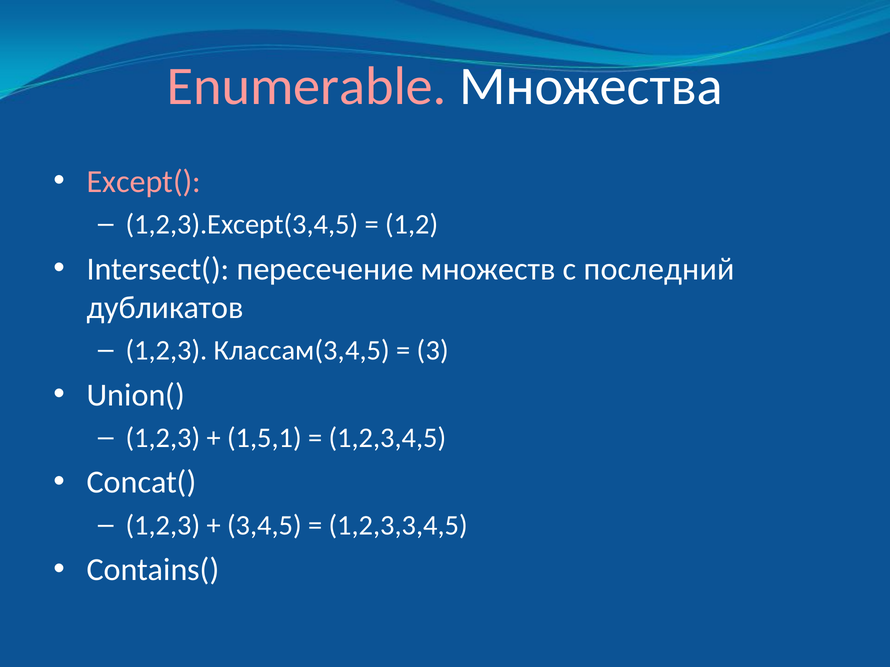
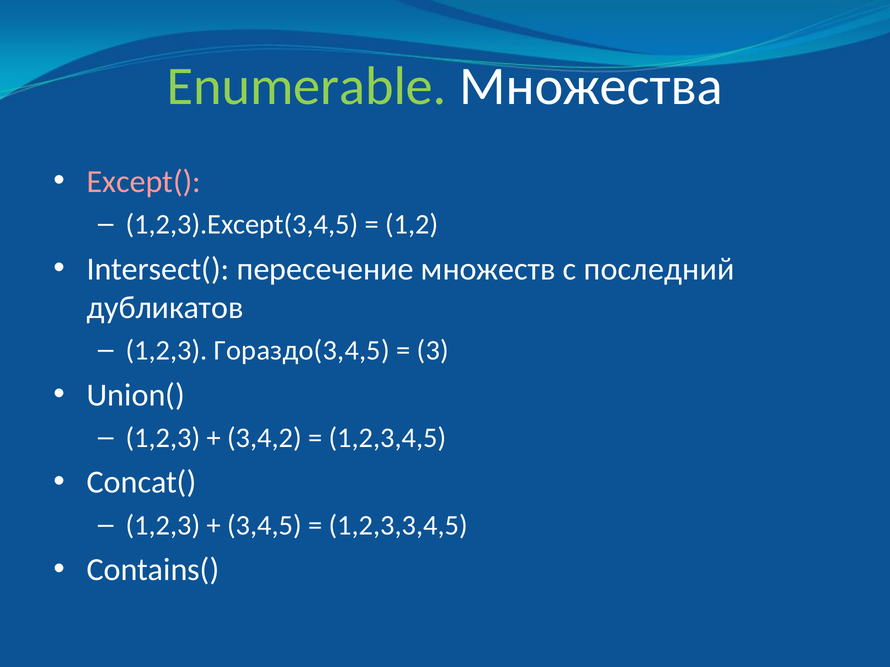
Enumerable colour: pink -> light green (307, 86)
Классам(3,4,5: Классам(3,4,5 -> Гораздо(3,4,5 (302, 351)
1,5,1: 1,5,1 -> 3,4,2 (265, 438)
